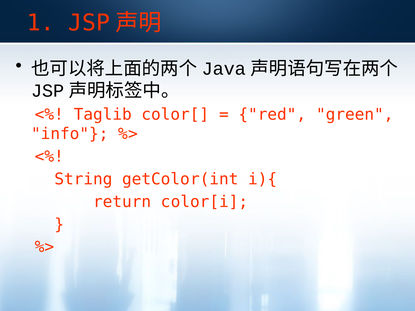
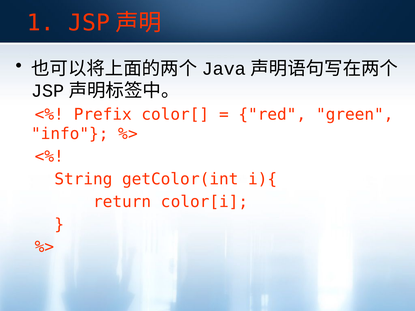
Taglib: Taglib -> Prefix (103, 115)
